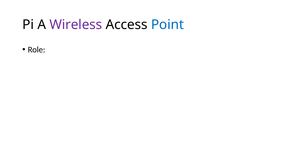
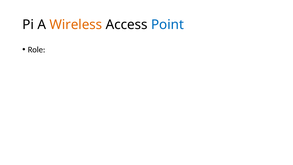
Wireless colour: purple -> orange (76, 25)
